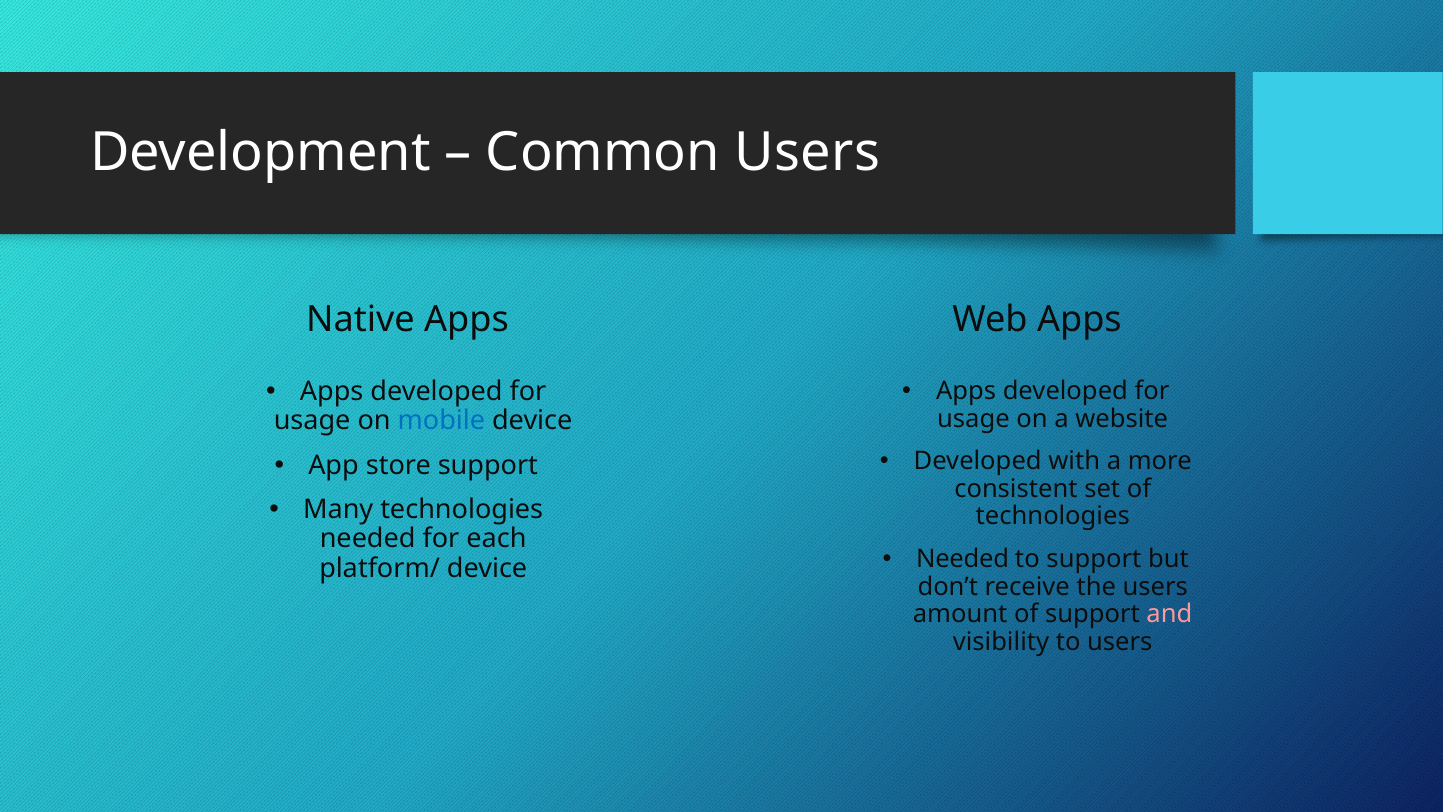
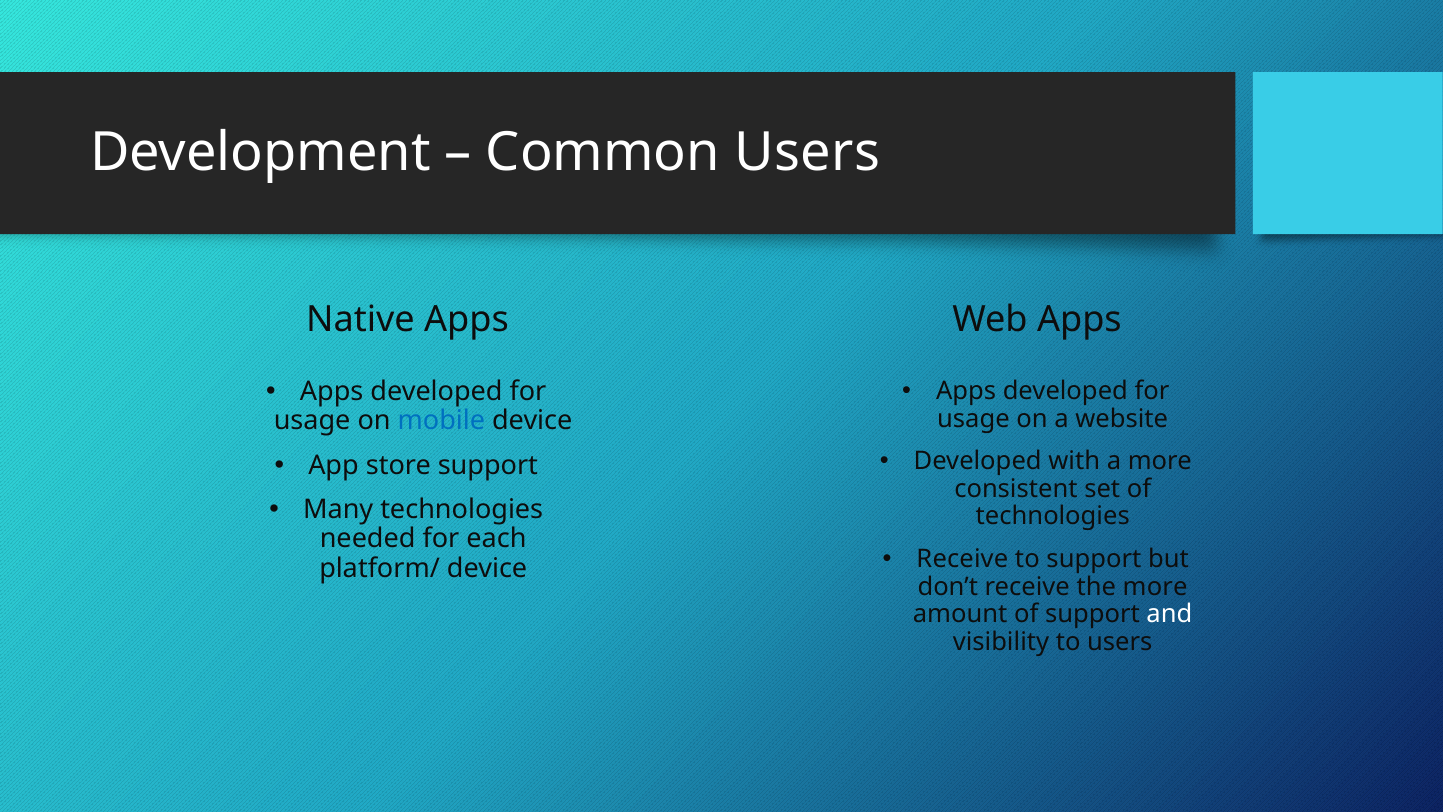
Needed: Needed -> Receive (962, 559)
the users: users -> more (1155, 587)
and colour: pink -> white (1169, 614)
